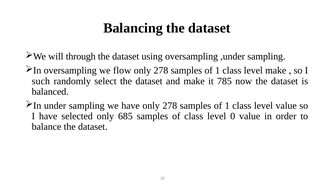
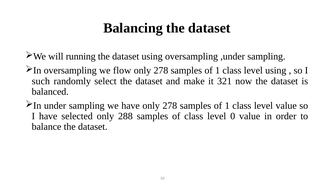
through: through -> running (81, 56)
level make: make -> using (276, 70)
785: 785 -> 321 (224, 81)
685: 685 -> 288 (125, 116)
